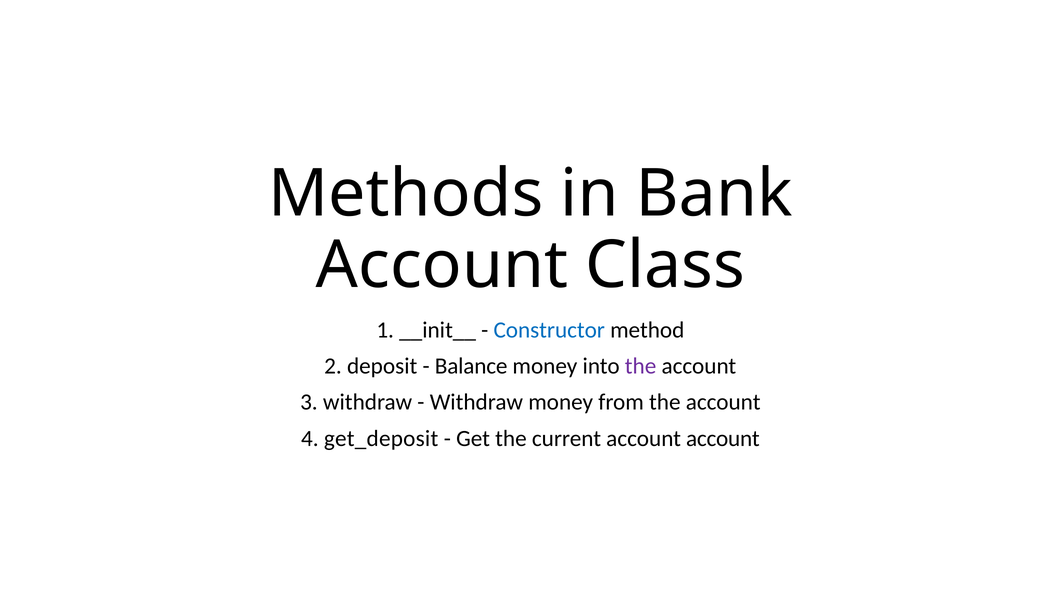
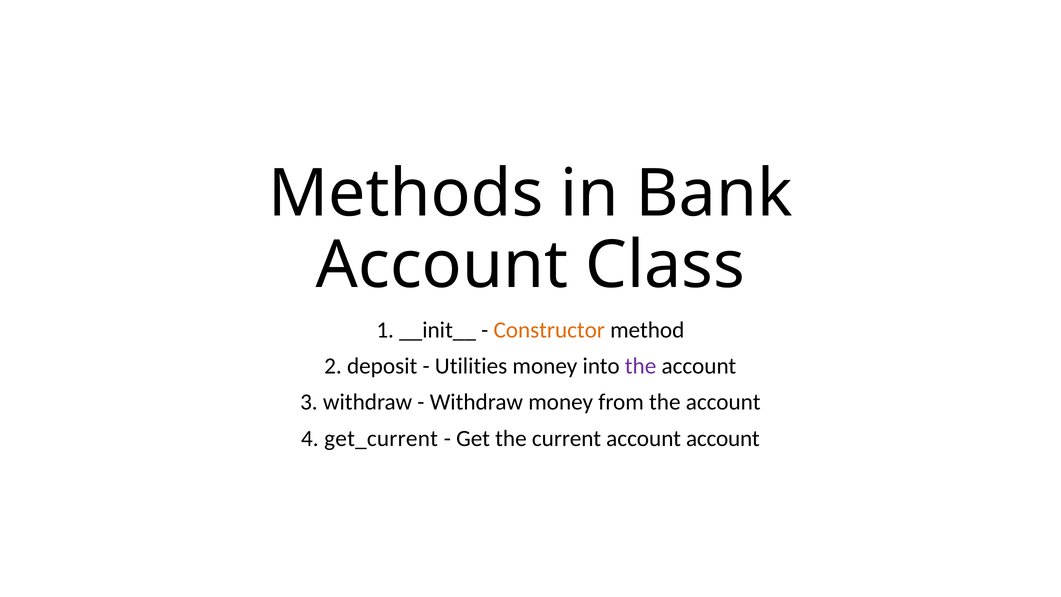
Constructor colour: blue -> orange (549, 330)
Balance: Balance -> Utilities (471, 366)
get_deposit: get_deposit -> get_current (381, 438)
